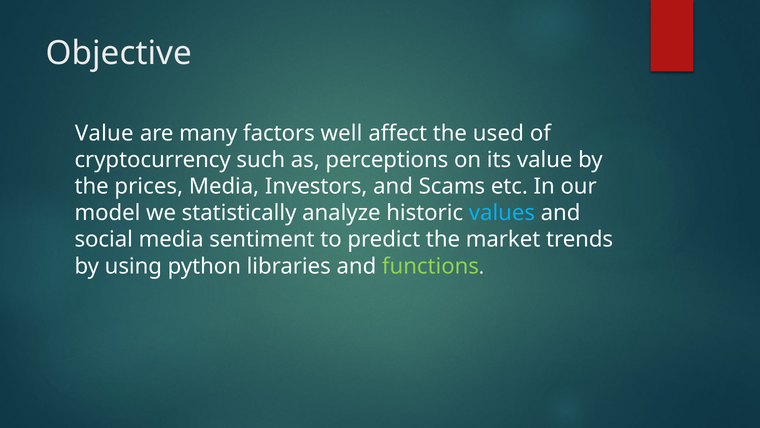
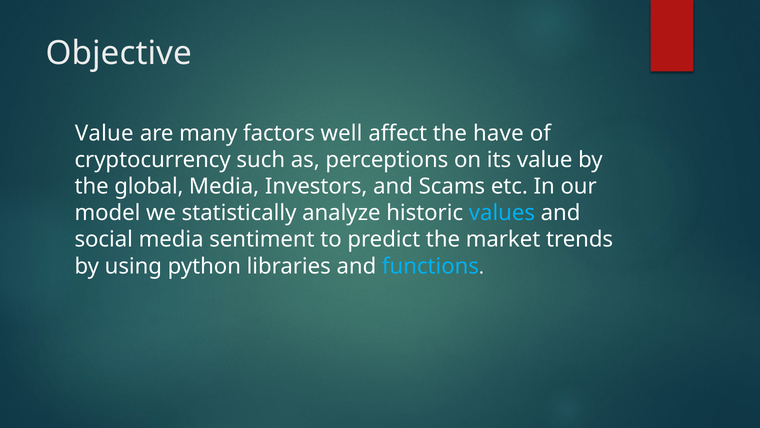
used: used -> have (498, 133)
prices: prices -> global (149, 186)
functions colour: light green -> light blue (430, 266)
